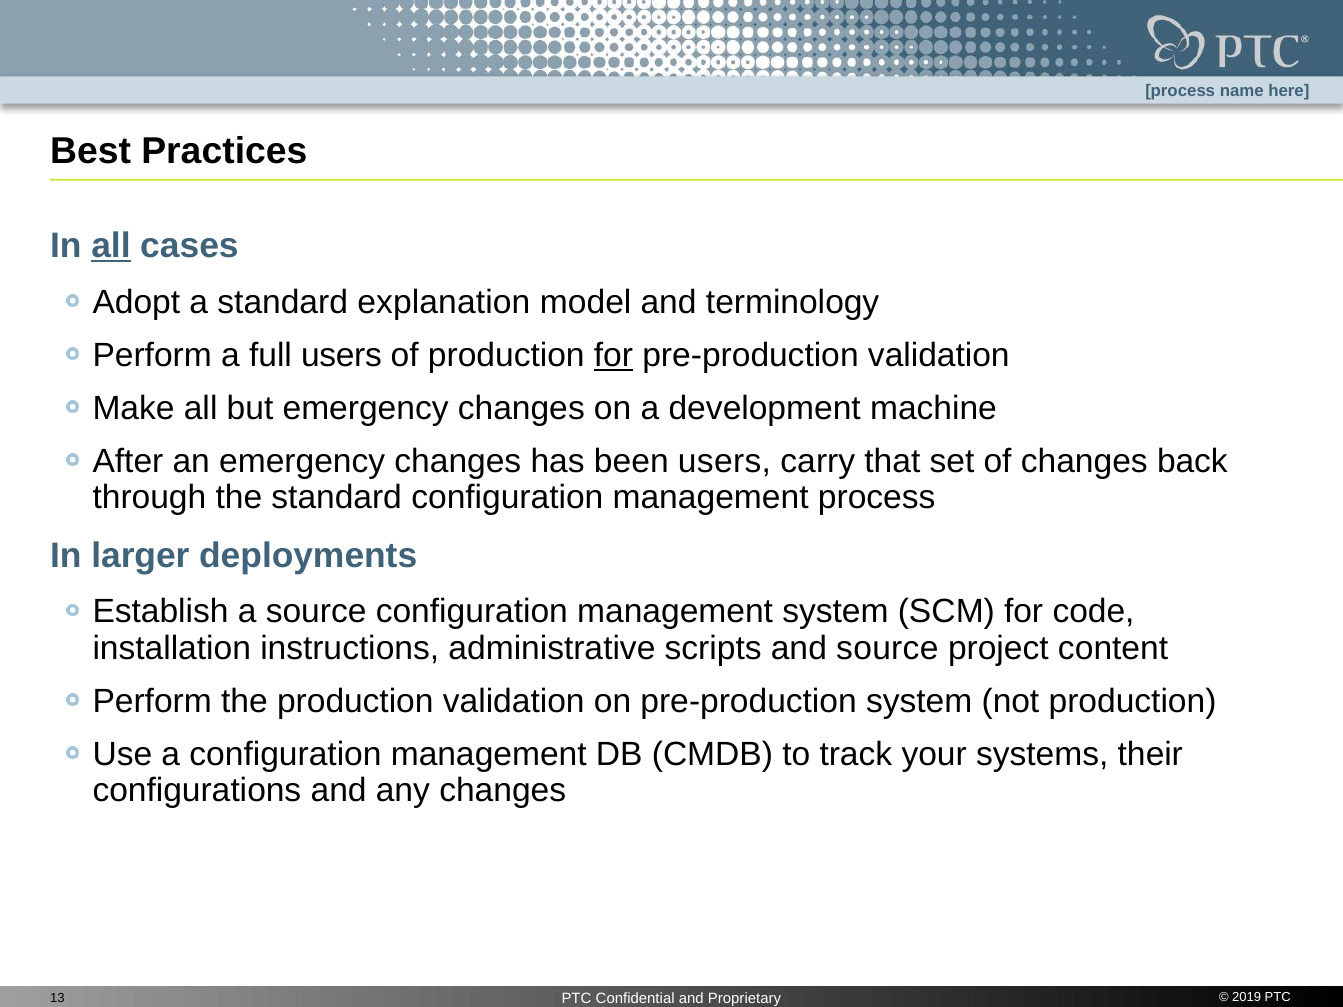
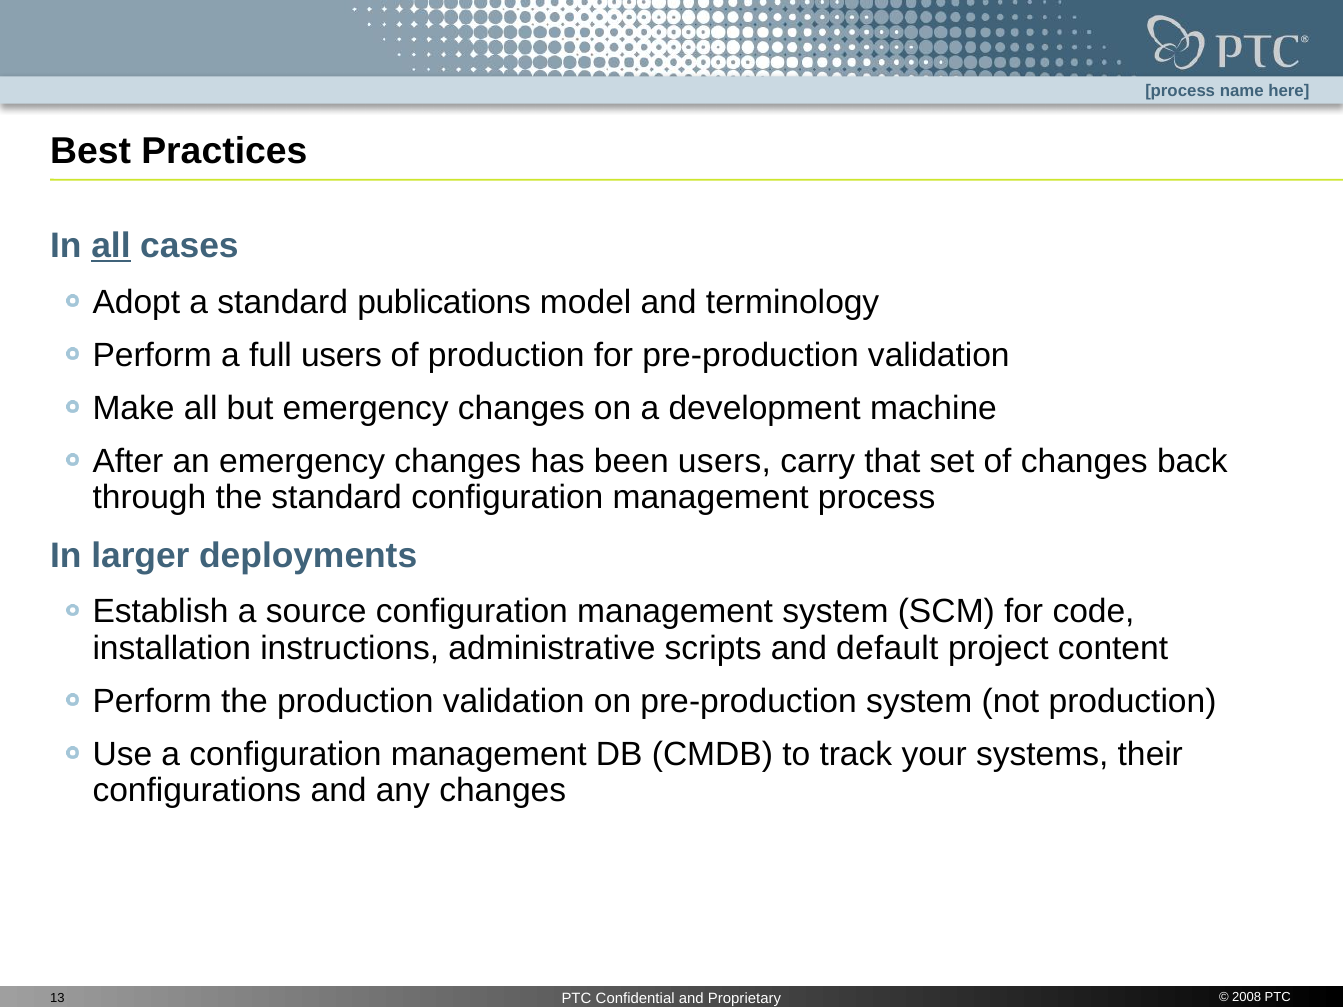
explanation: explanation -> publications (444, 302)
for underline: present -> none (613, 355)
and source: source -> default (887, 648)
2019: 2019 -> 2008 (1247, 998)
